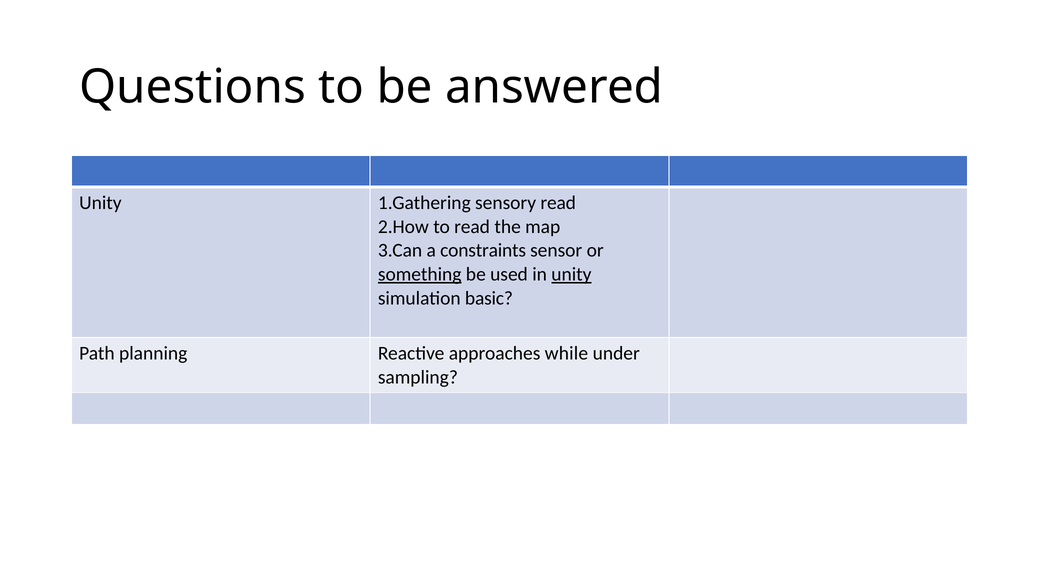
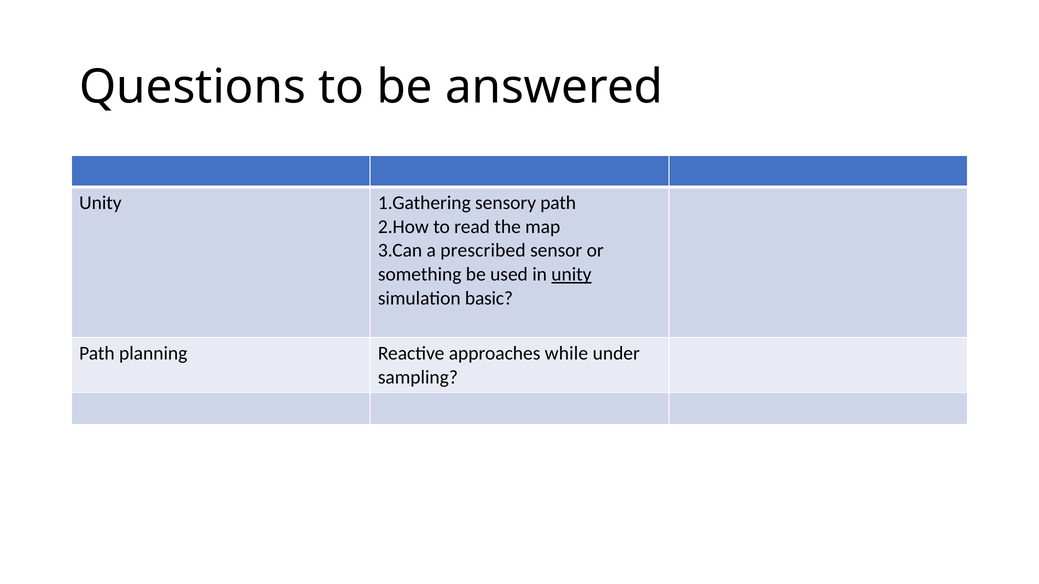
sensory read: read -> path (558, 203)
constraints: constraints -> prescribed (483, 251)
something underline: present -> none (420, 275)
